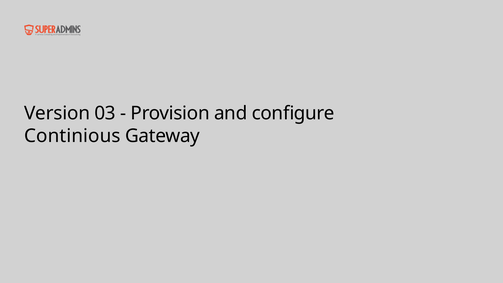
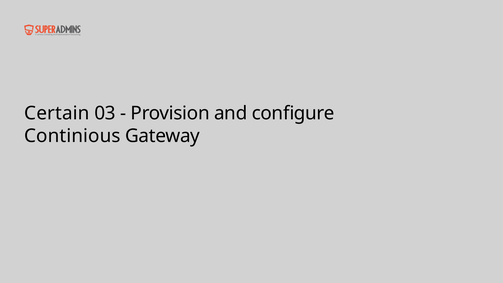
Version: Version -> Certain (57, 113)
